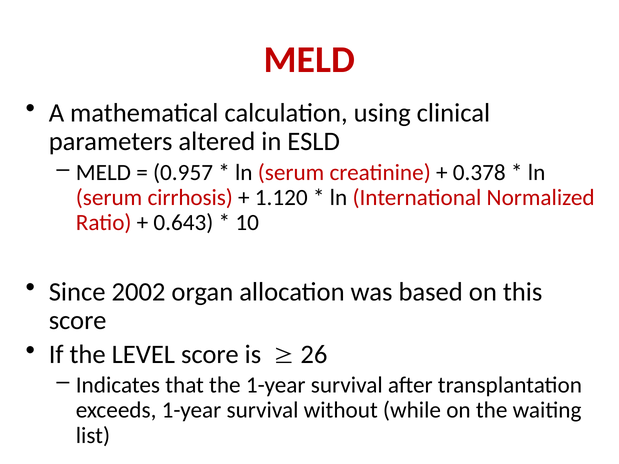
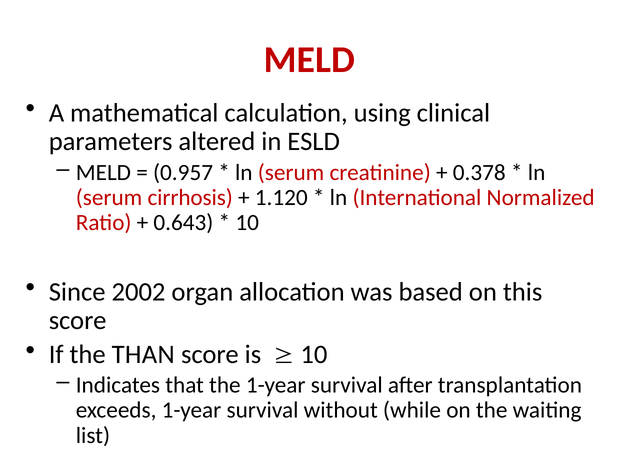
LEVEL: LEVEL -> THAN (143, 355)
26: 26 -> 10 (314, 355)
